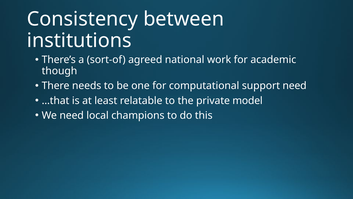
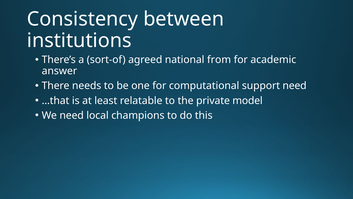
work: work -> from (219, 60)
though: though -> answer (59, 71)
